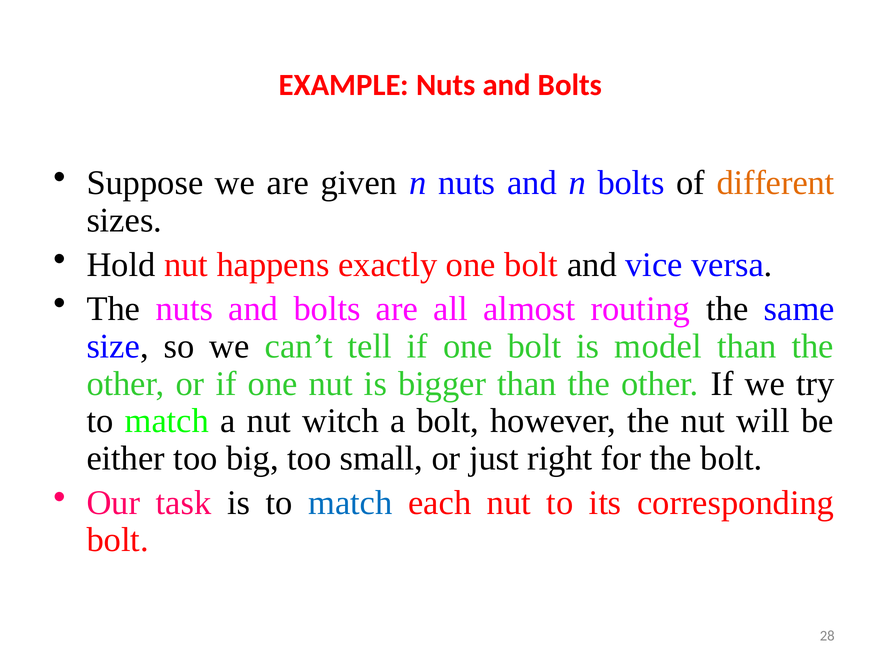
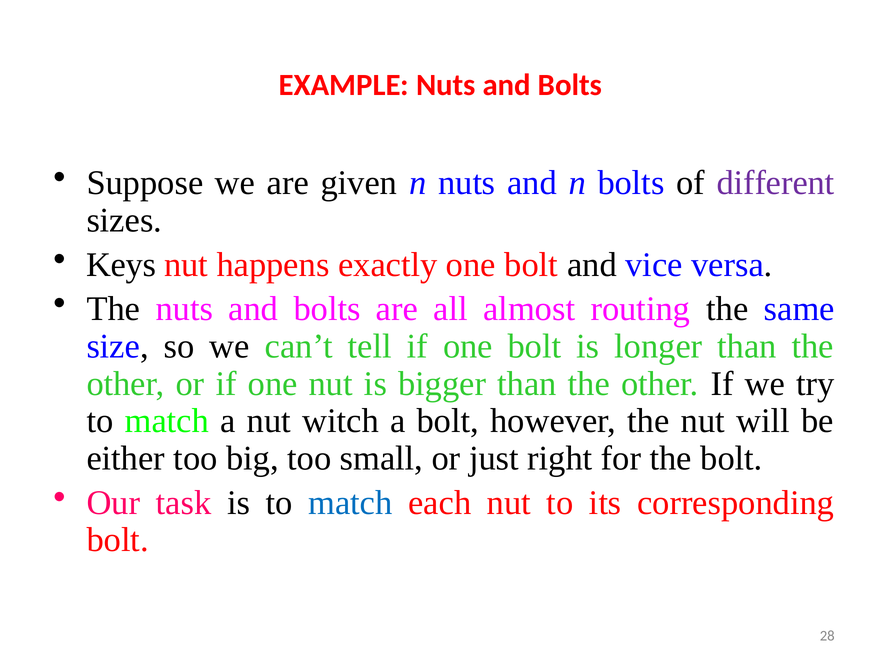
different colour: orange -> purple (776, 183)
Hold: Hold -> Keys (121, 265)
model: model -> longer (658, 346)
